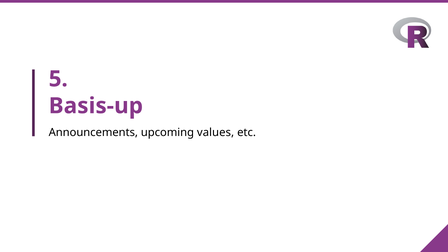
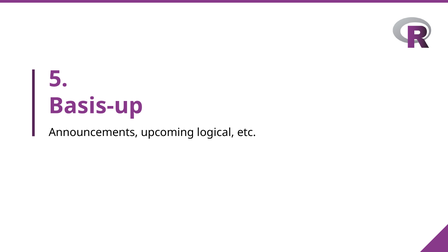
values: values -> logical (216, 132)
